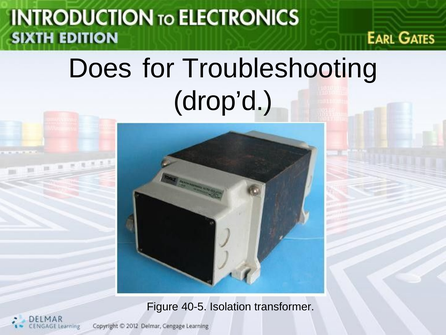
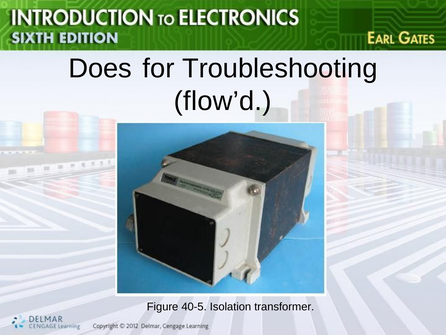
drop’d: drop’d -> flow’d (223, 101)
